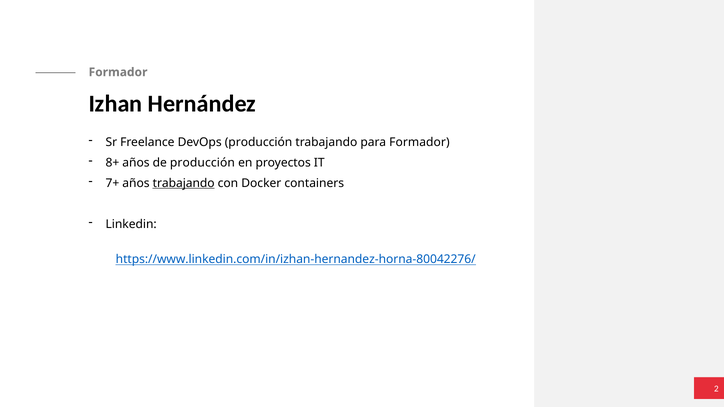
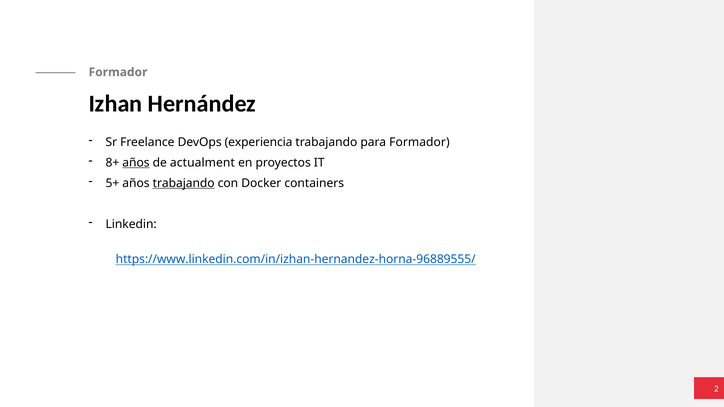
DevOps producción: producción -> experiencia (259, 142)
años underline: none -> present (136, 163)
de producción: producción -> actualment (202, 163)
7+: 7+ -> 5+ (112, 183)
https://www.linkedin.com/in/izhan-hernandez-horna-80042276/: https://www.linkedin.com/in/izhan-hernandez-horna-80042276/ -> https://www.linkedin.com/in/izhan-hernandez-horna-96889555/ (296, 259)
